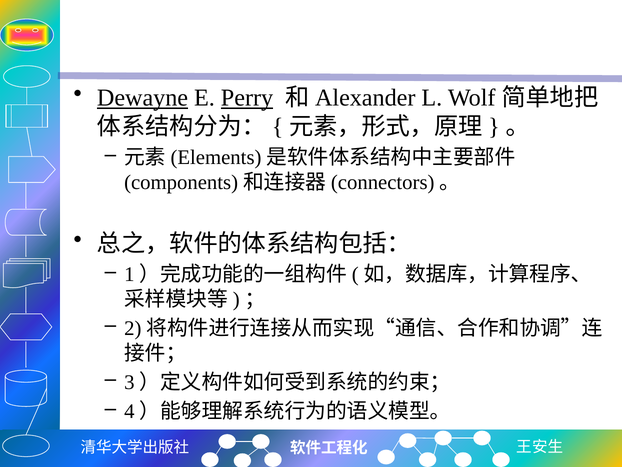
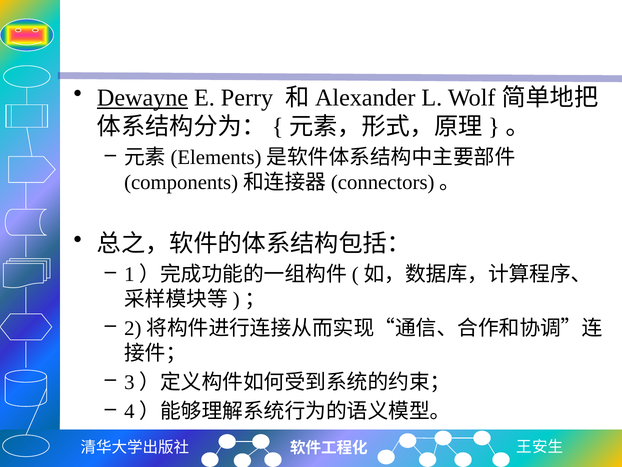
Perry underline: present -> none (247, 98)
